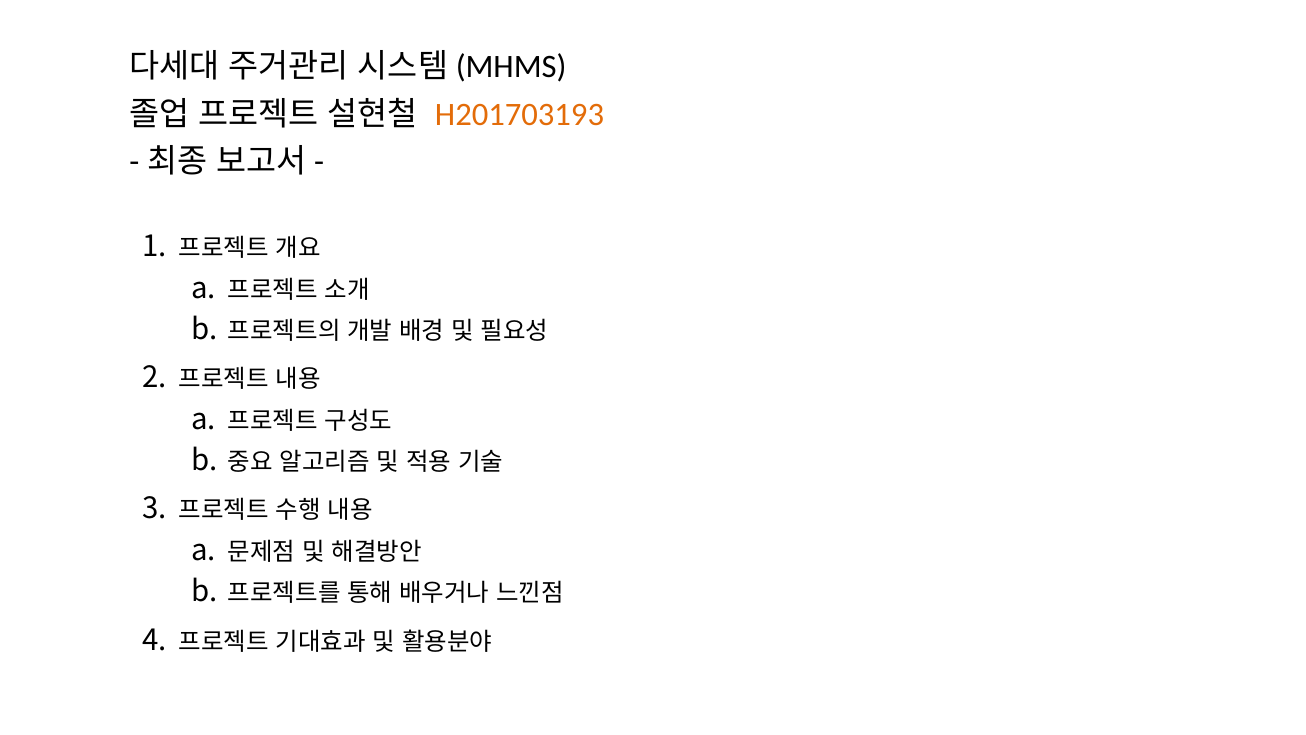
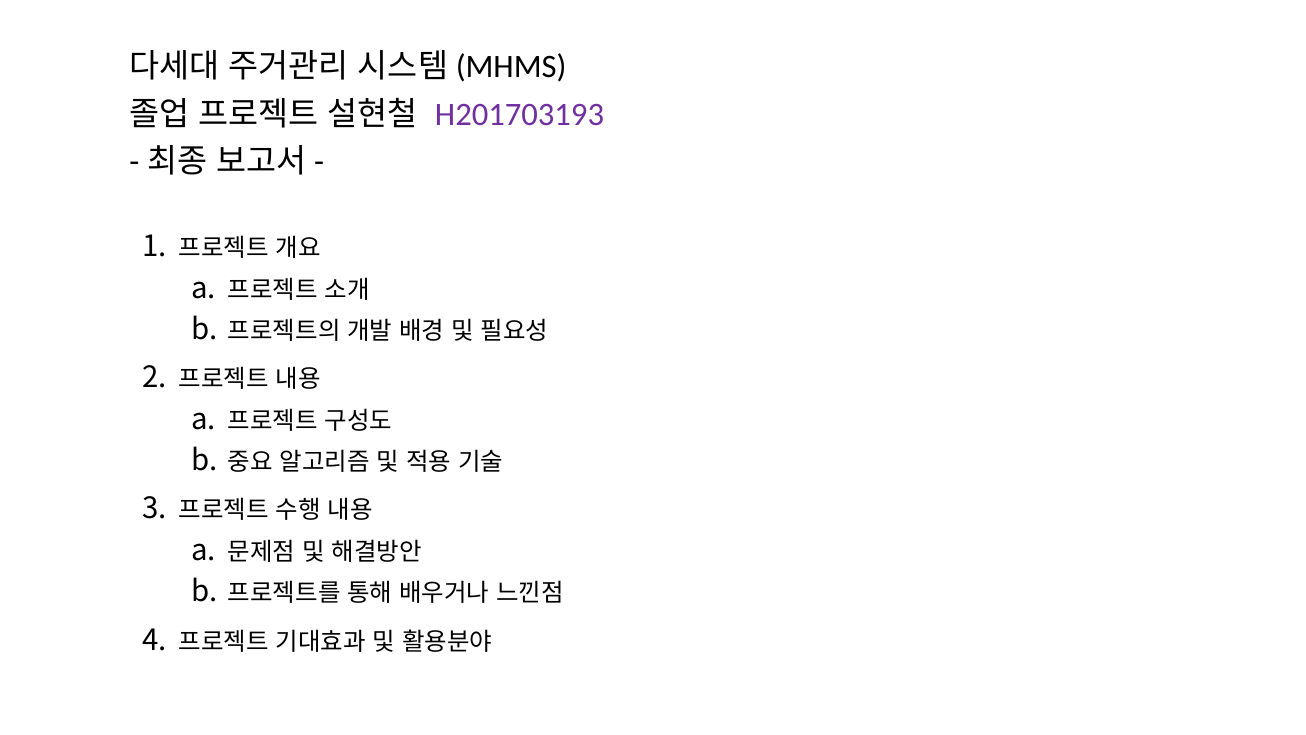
H201703193 colour: orange -> purple (519, 114)
